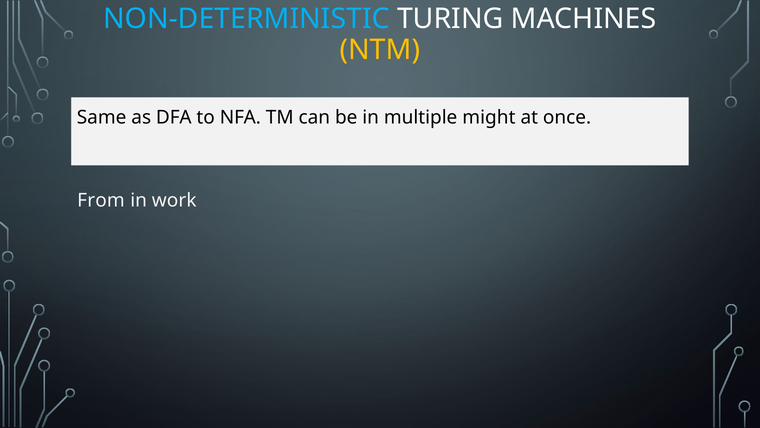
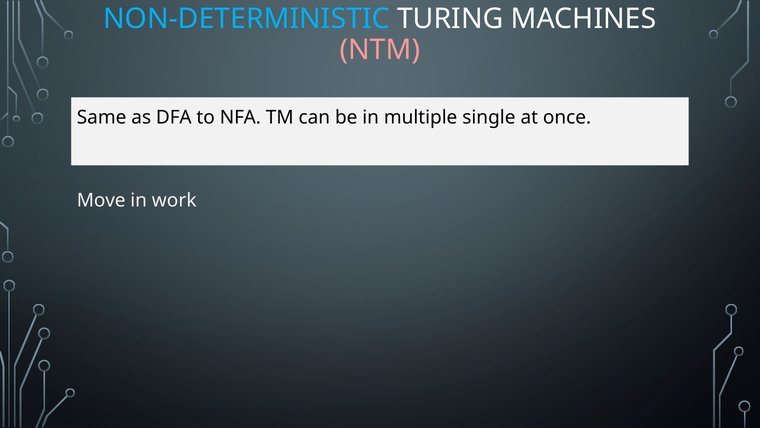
NTM colour: yellow -> pink (380, 50)
might: might -> single (489, 117)
From: From -> Move (101, 200)
